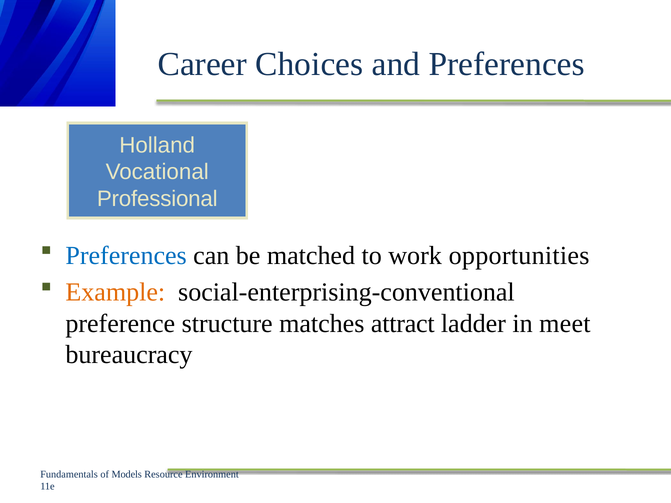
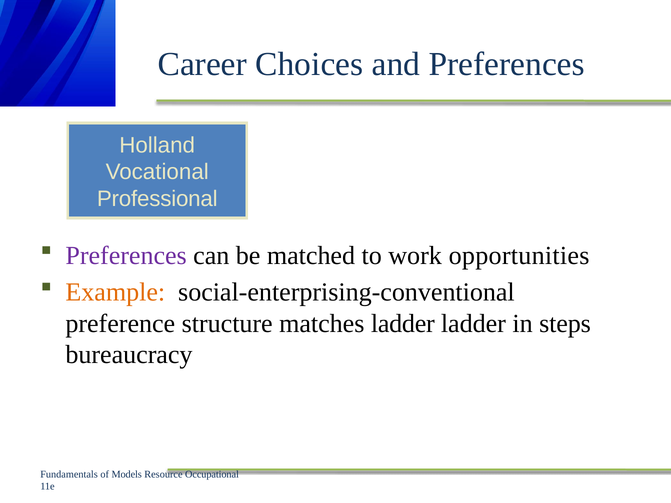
Preferences colour: blue -> purple (126, 256)
matches attract: attract -> ladder (403, 324)
meet: meet -> steps (565, 324)
Environment: Environment -> Occupational (212, 474)
